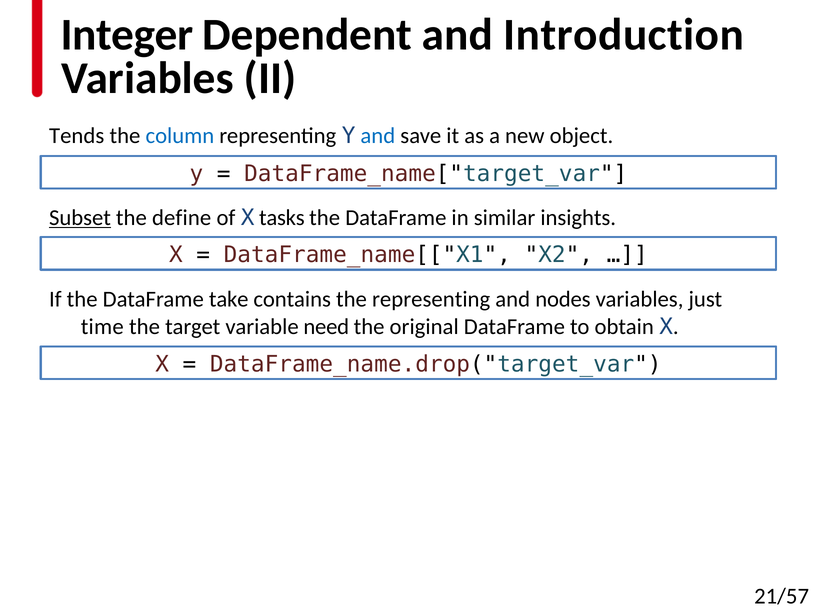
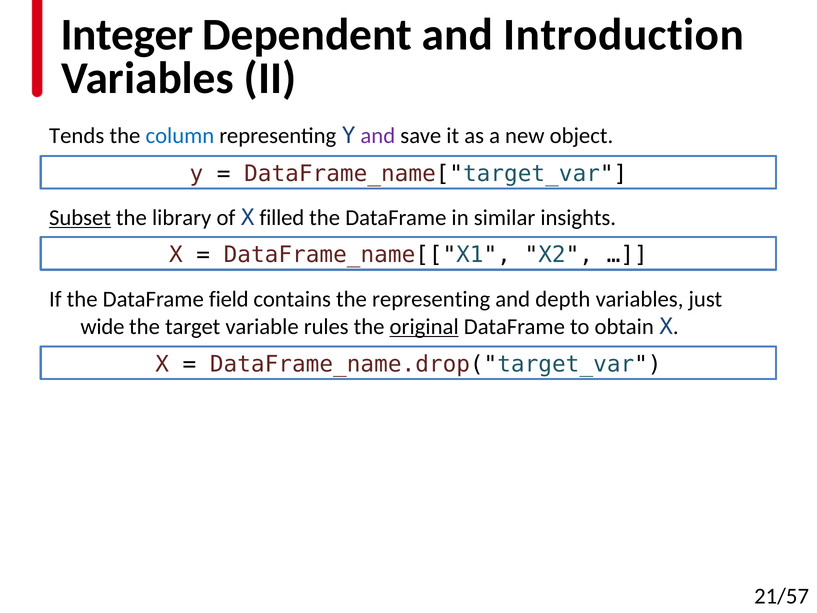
and colour: blue -> purple (378, 136)
define: define -> library (182, 218)
tasks: tasks -> filled (282, 218)
take: take -> field (229, 299)
nodes: nodes -> depth (563, 299)
time: time -> wide (102, 327)
need: need -> rules (326, 327)
original underline: none -> present (424, 327)
